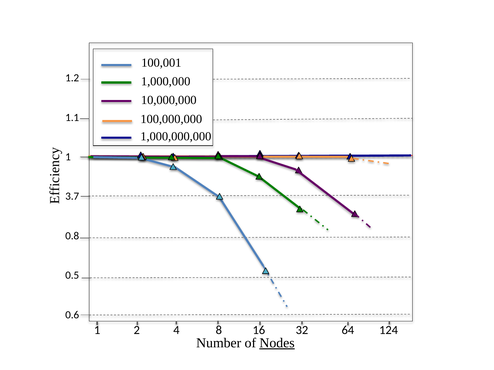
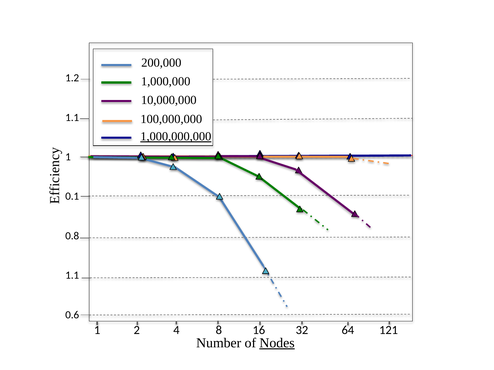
100,001: 100,001 -> 200,000 (161, 63)
1,000,000,000 underline: none -> present (176, 137)
3.7: 3.7 -> 0.1 (72, 197)
0.5: 0.5 -> 1.1 (72, 276)
124: 124 -> 121 (389, 331)
